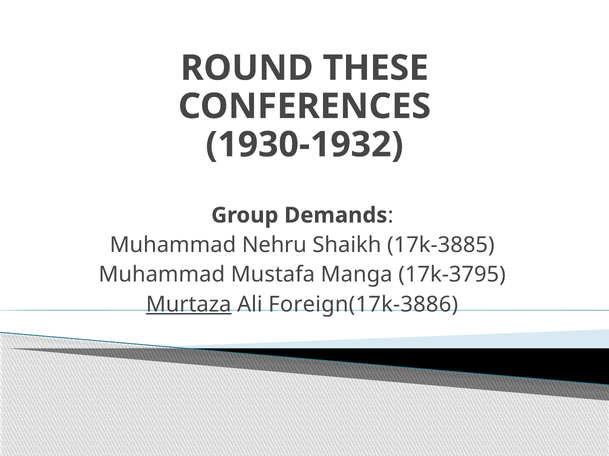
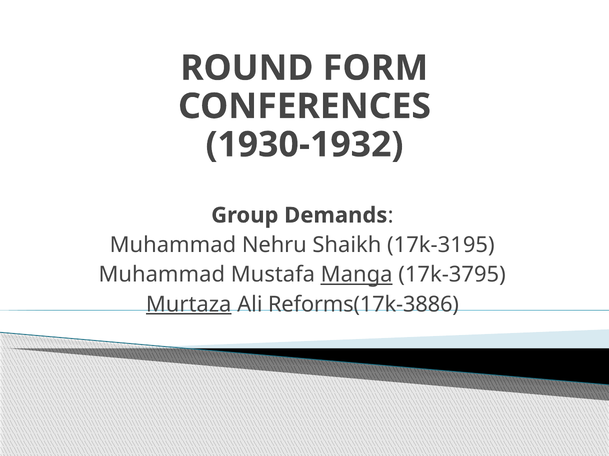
THESE: THESE -> FORM (375, 68)
17k-3885: 17k-3885 -> 17k-3195 (441, 245)
Manga underline: none -> present (357, 275)
Foreign(17k-3886: Foreign(17k-3886 -> Reforms(17k-3886 (363, 305)
